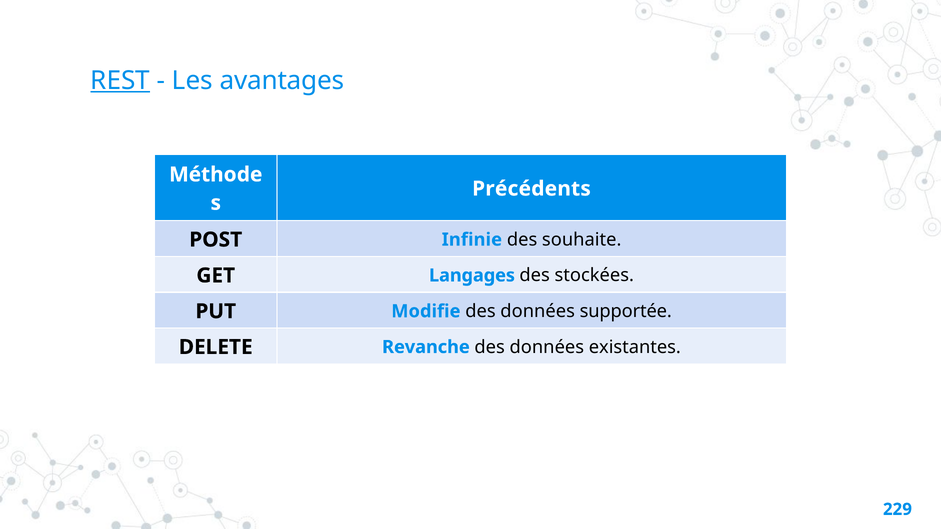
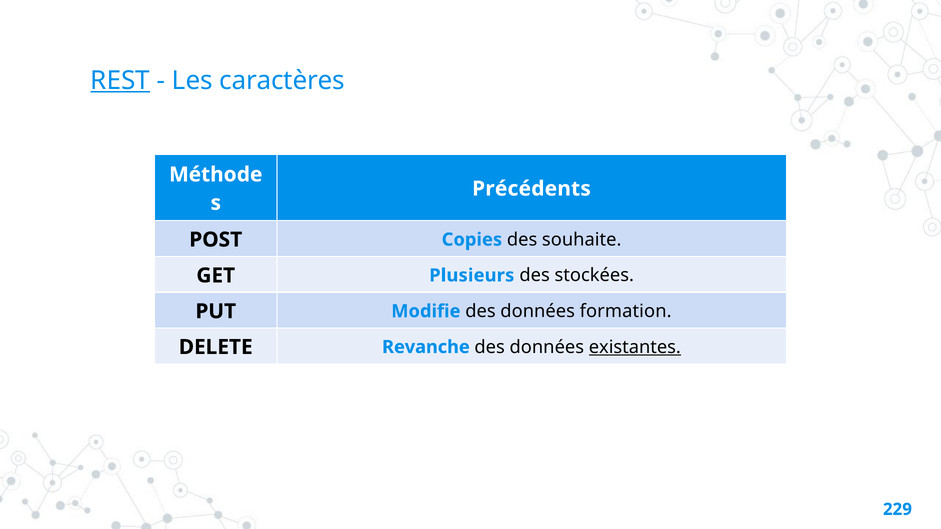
avantages: avantages -> caractères (282, 81)
Infinie: Infinie -> Copies (472, 240)
Langages: Langages -> Plusieurs (472, 276)
supportée: supportée -> formation (626, 311)
existantes underline: none -> present (635, 347)
